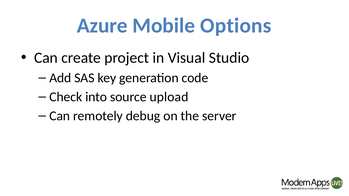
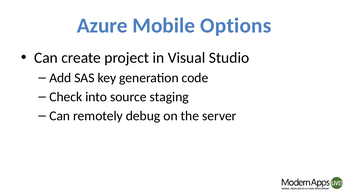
upload: upload -> staging (169, 97)
